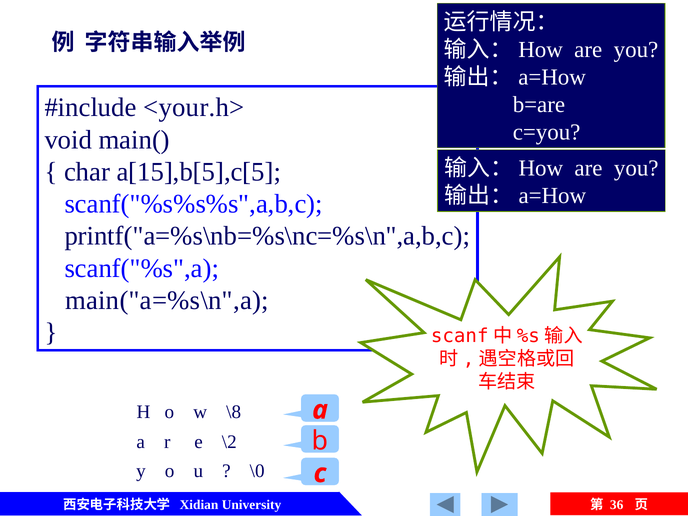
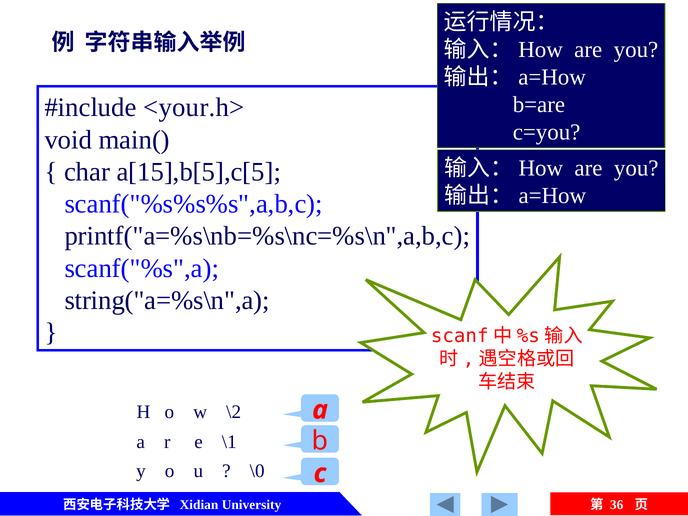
main("a=%s\n",a: main("a=%s\n",a -> string("a=%s\n",a (167, 300)
\8: \8 -> \2 (234, 412)
\2: \2 -> \1 (229, 442)
